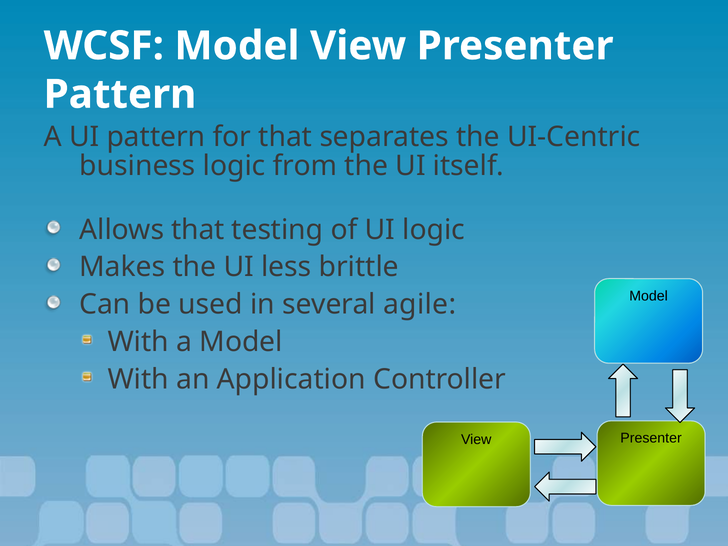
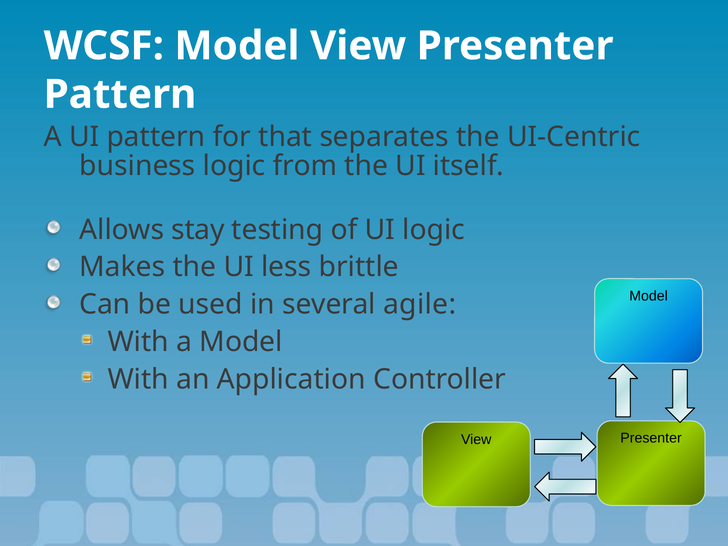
Allows that: that -> stay (198, 230)
